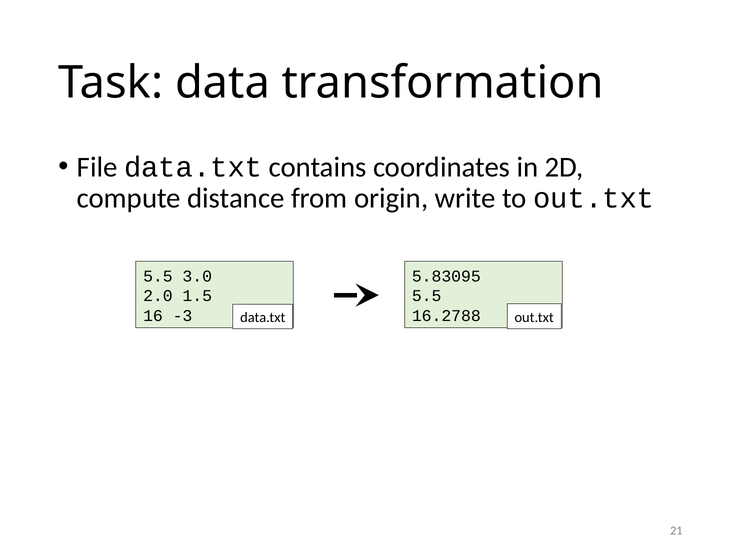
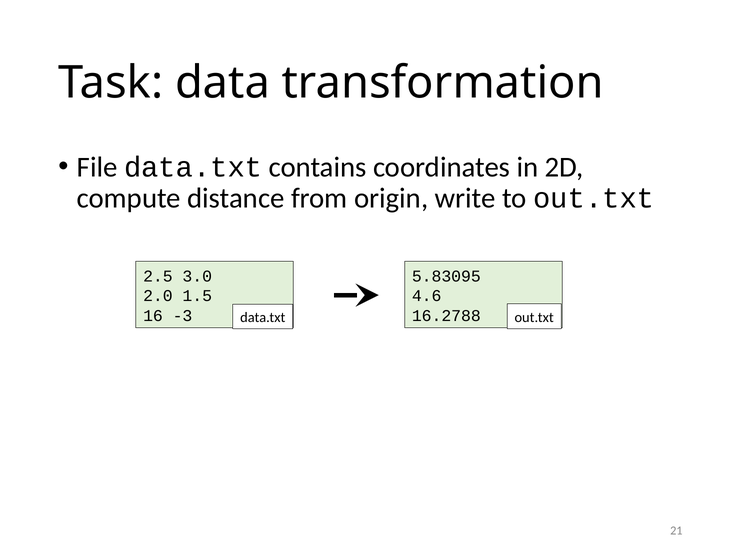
5.5: 5.5 -> 2.5 (158, 276)
5.5: 5.5 -> 4.6 (427, 296)
